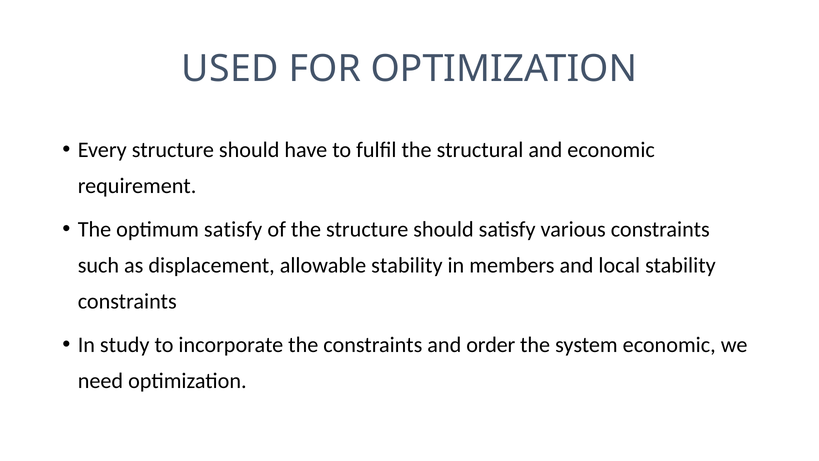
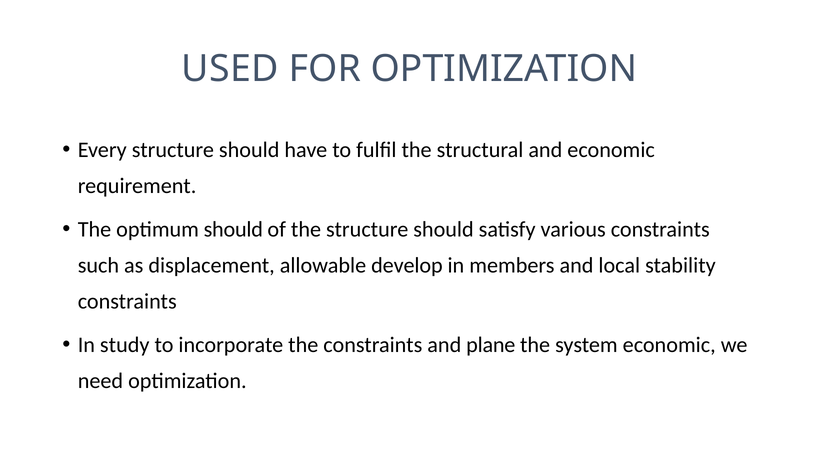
optimum satisfy: satisfy -> should (233, 229)
allowable stability: stability -> develop (407, 265)
order: order -> plane (491, 345)
